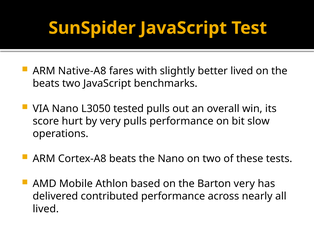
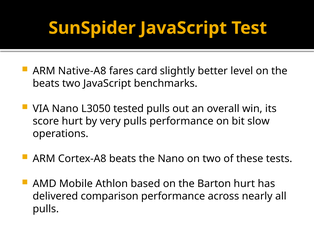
with: with -> card (147, 71)
better lived: lived -> level (242, 71)
Barton very: very -> hurt (244, 184)
contributed: contributed -> comparison (110, 197)
lived: lived -> pulls (46, 209)
